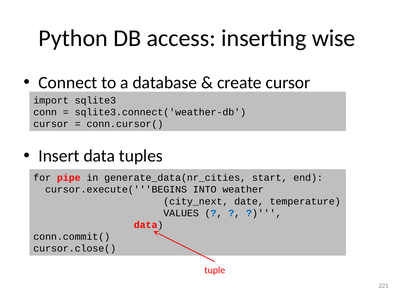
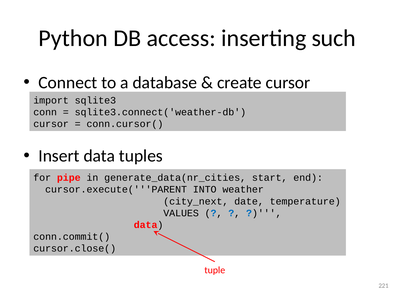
wise: wise -> such (334, 38)
cursor.execute('''BEGINS: cursor.execute('''BEGINS -> cursor.execute('''PARENT (116, 190)
